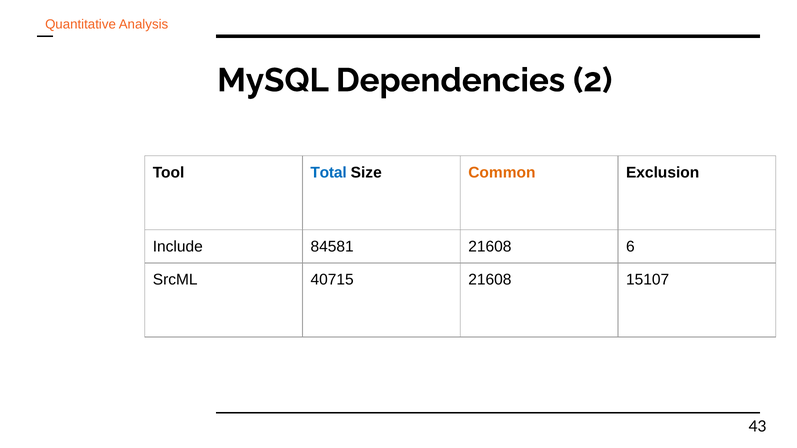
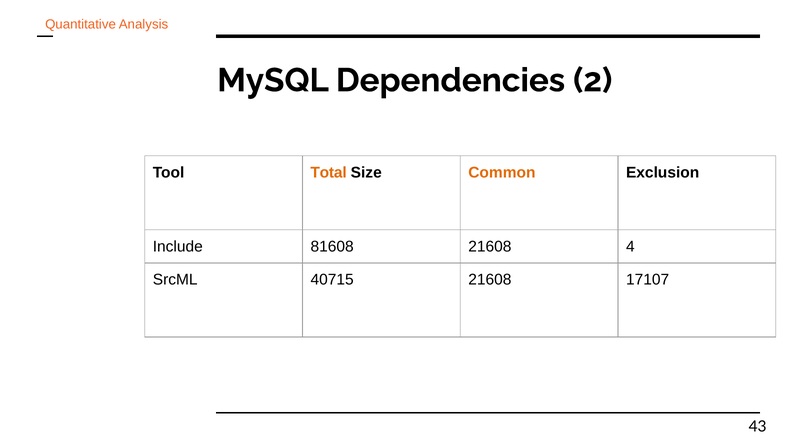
Total colour: blue -> orange (329, 173)
84581: 84581 -> 81608 (332, 247)
6: 6 -> 4 (630, 247)
15107: 15107 -> 17107 (648, 280)
